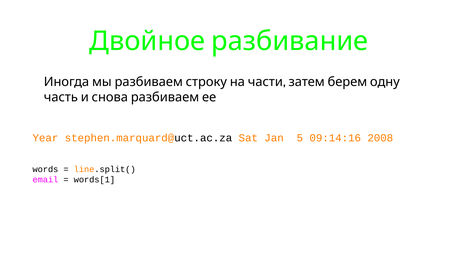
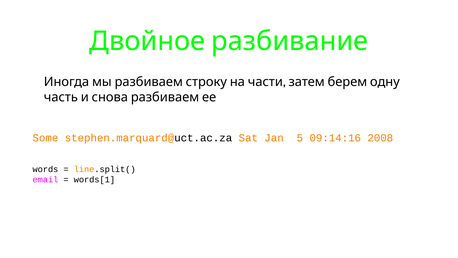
Year: Year -> Some (45, 138)
